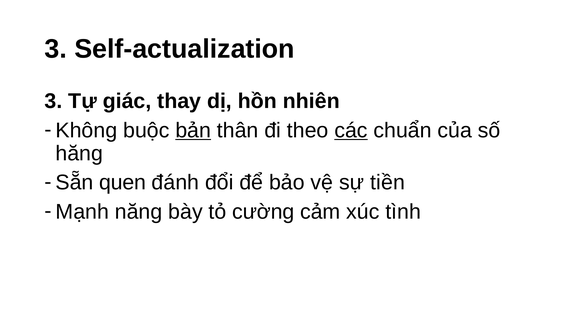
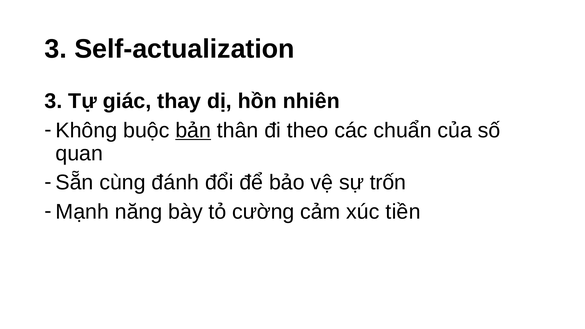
các underline: present -> none (351, 130)
hăng: hăng -> quan (79, 153)
quen: quen -> cùng (123, 183)
tiền: tiền -> trốn (388, 183)
tình: tình -> tiền (403, 212)
